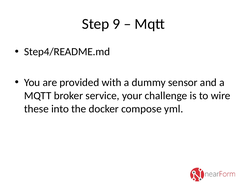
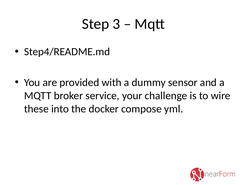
9: 9 -> 3 (116, 24)
